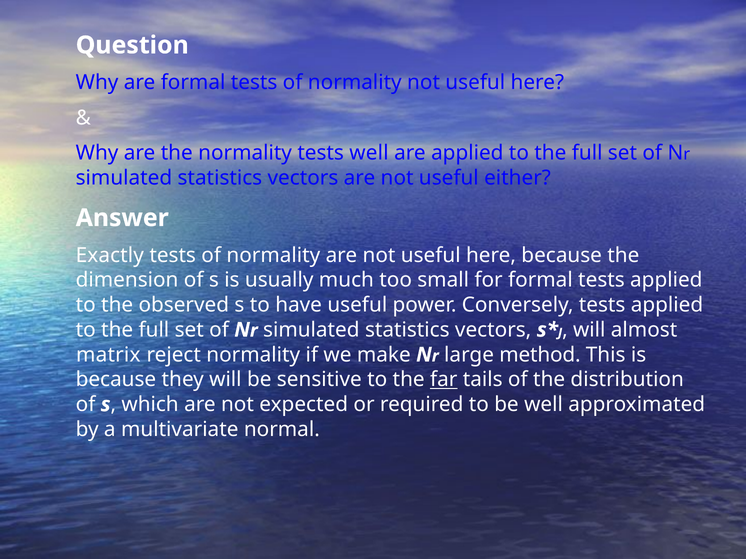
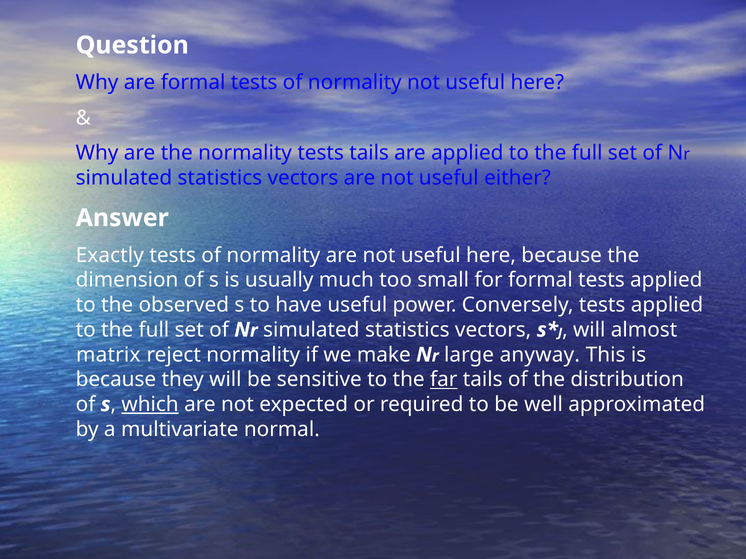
tests well: well -> tails (369, 153)
method: method -> anyway (540, 355)
which underline: none -> present (150, 405)
